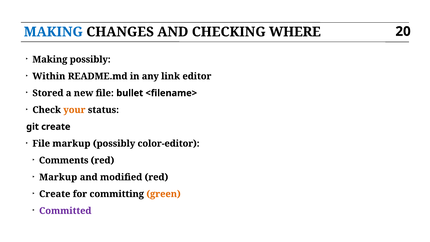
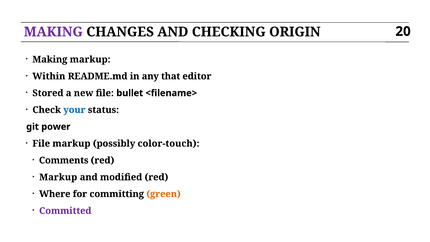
MAKING colour: blue -> purple (53, 32)
WHERE: WHERE -> ORIGIN (295, 32)
Making possibly: possibly -> markup (90, 59)
link: link -> that (171, 76)
your colour: orange -> blue (74, 110)
git create: create -> power (56, 126)
color-editor: color-editor -> color-touch (168, 143)
Create: Create -> Where (55, 194)
